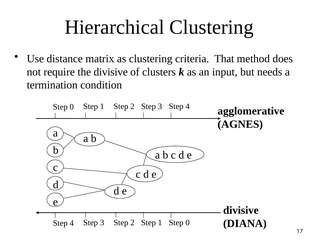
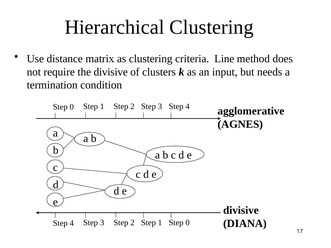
That: That -> Line (224, 59)
